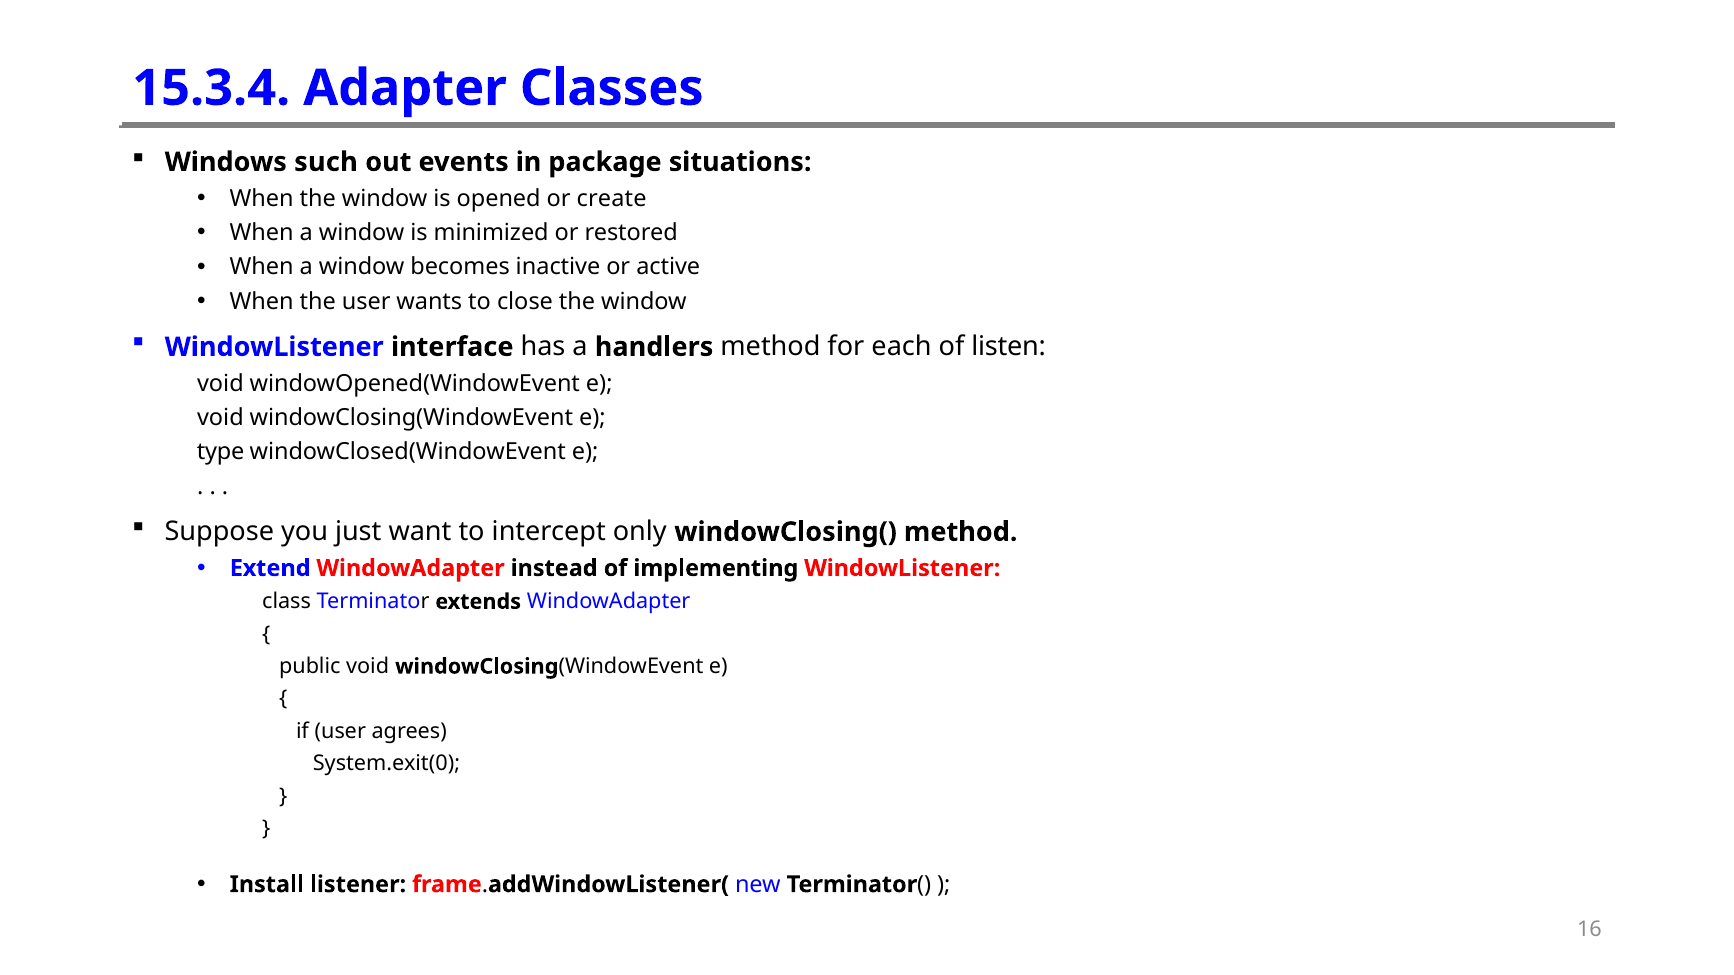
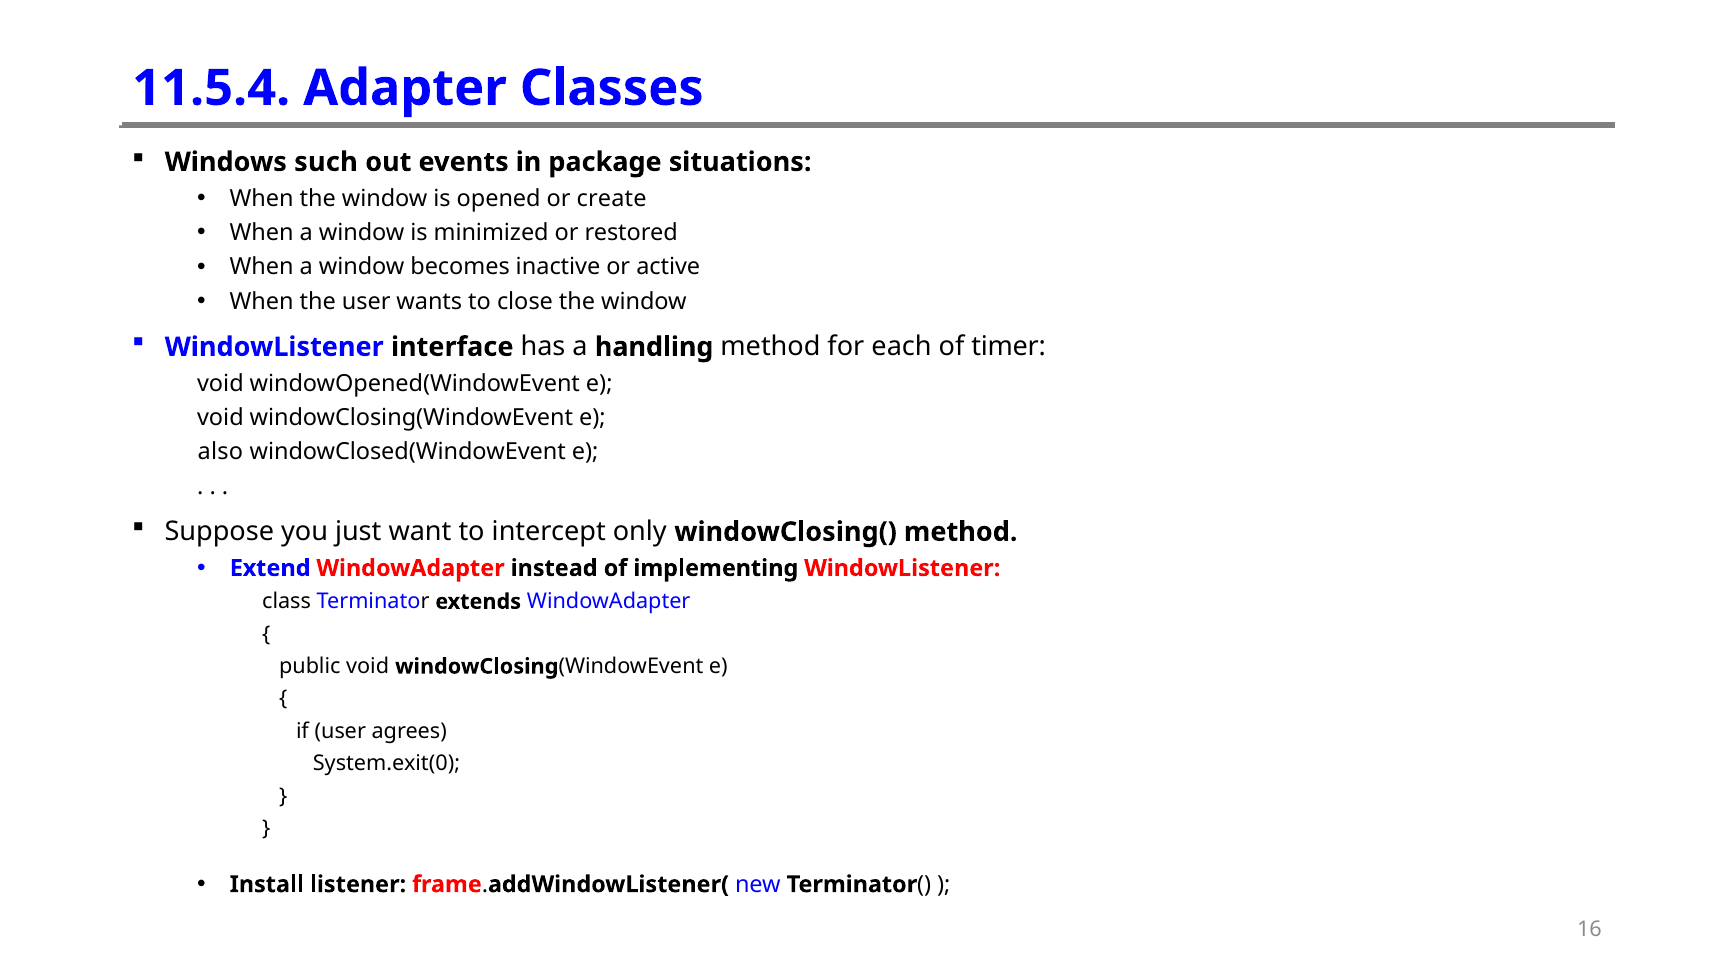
15.3.4: 15.3.4 -> 11.5.4 (211, 88)
handlers: handlers -> handling (654, 347)
listen: listen -> timer (1009, 347)
type: type -> also (220, 452)
